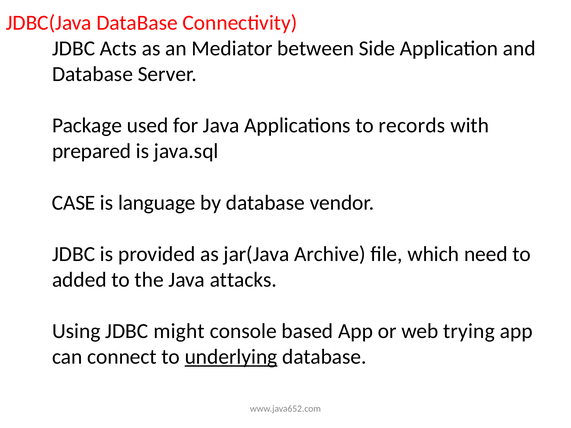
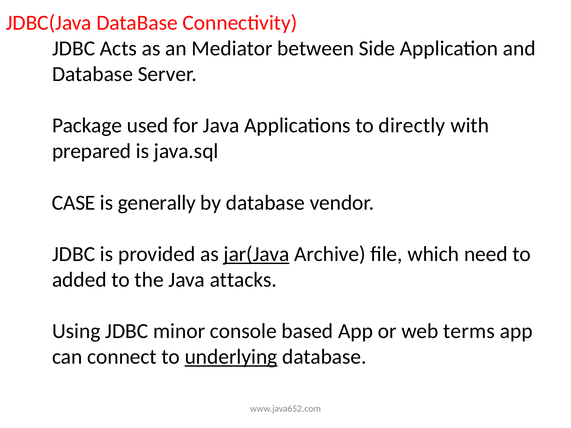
records: records -> directly (412, 126)
language: language -> generally (157, 203)
jar(Java underline: none -> present (257, 254)
might: might -> minor (179, 331)
trying: trying -> terms (469, 331)
